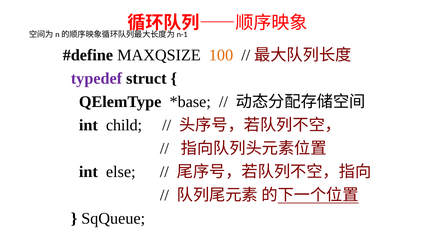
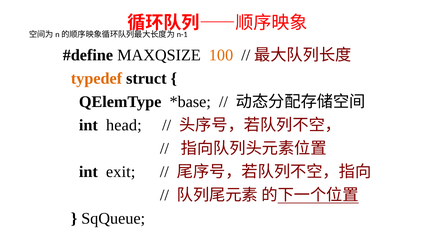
typedef colour: purple -> orange (96, 79)
child: child -> head (124, 125)
else: else -> exit (121, 172)
